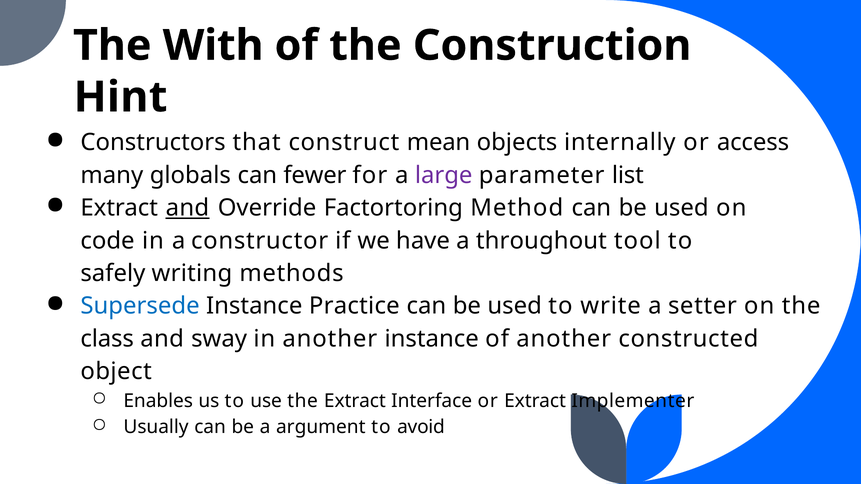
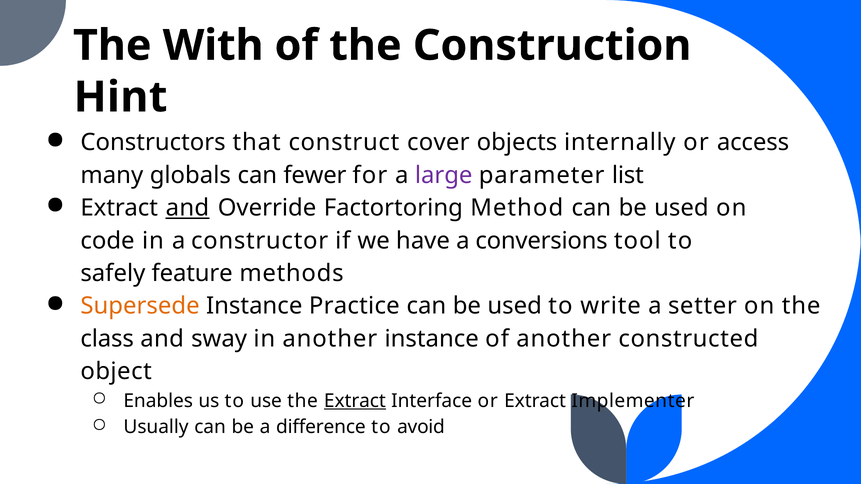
mean: mean -> cover (438, 143)
throughout: throughout -> conversions (542, 241)
writing: writing -> feature (192, 274)
Supersede colour: blue -> orange (140, 306)
Extract underline: none -> present (355, 401)
argument: argument -> difference (321, 427)
